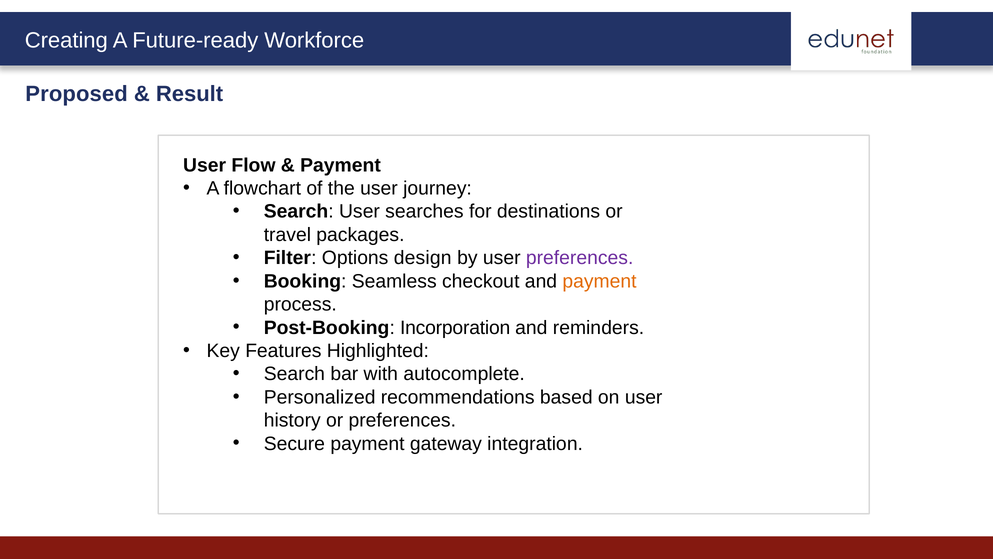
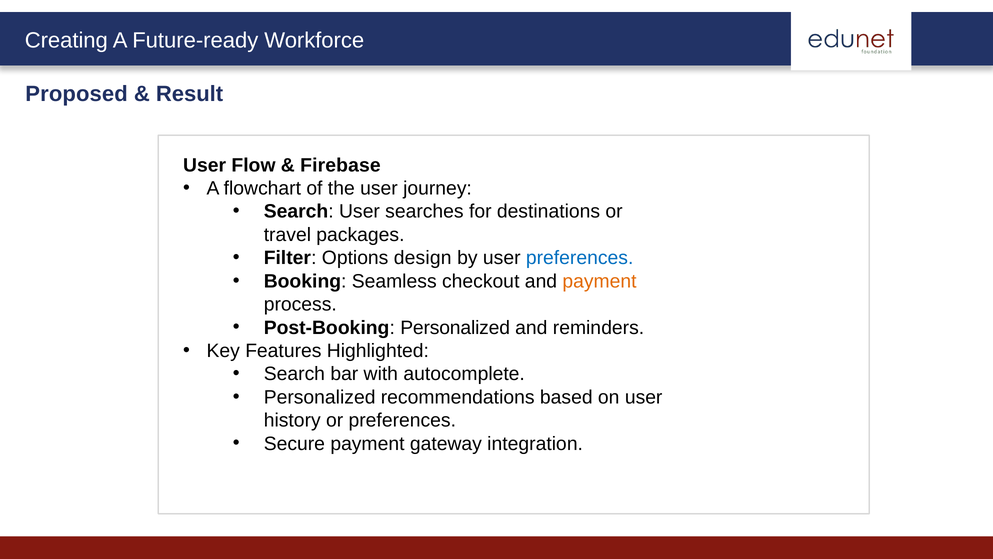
Payment: Payment -> Firebase (340, 165)
preferences colour: purple -> blue (580, 258)
Post-Booking Incorporation: Incorporation -> Personalized (455, 327)
